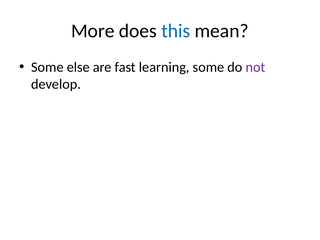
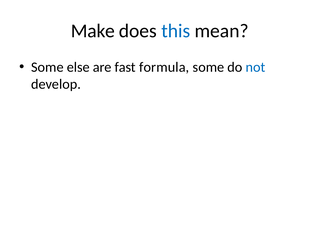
More: More -> Make (93, 31)
learning: learning -> formula (164, 67)
not colour: purple -> blue (256, 67)
